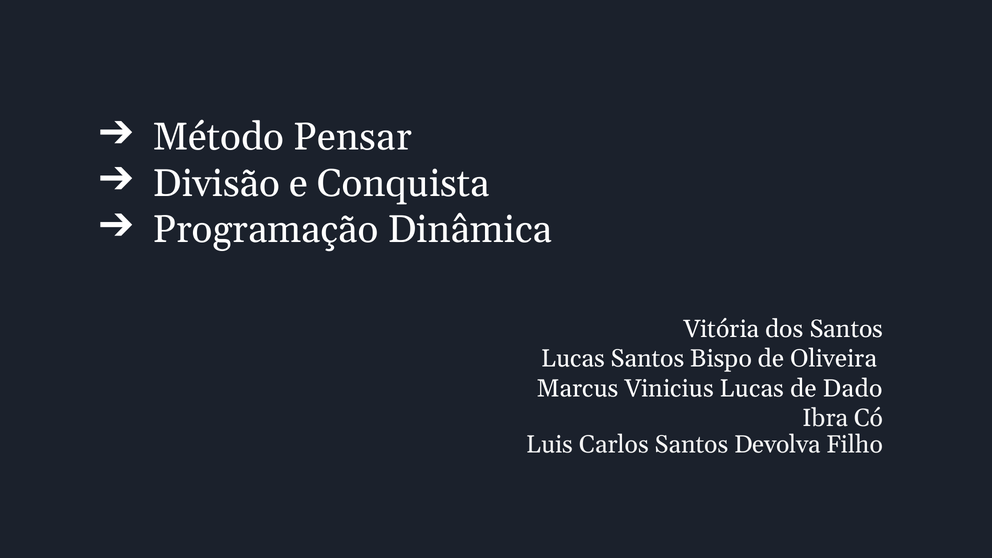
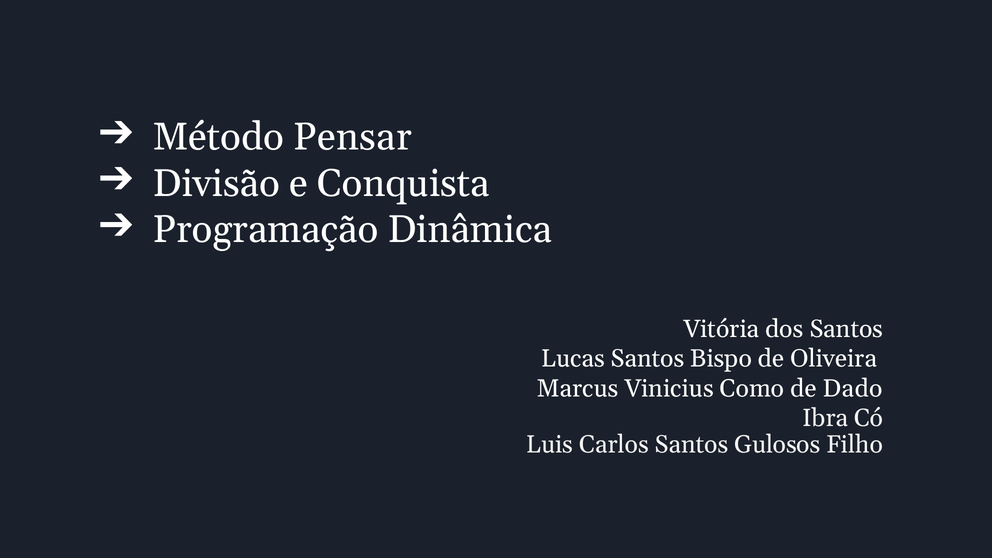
Vinicius Lucas: Lucas -> Como (752, 388)
Devolva: Devolva -> Gulosos (777, 445)
